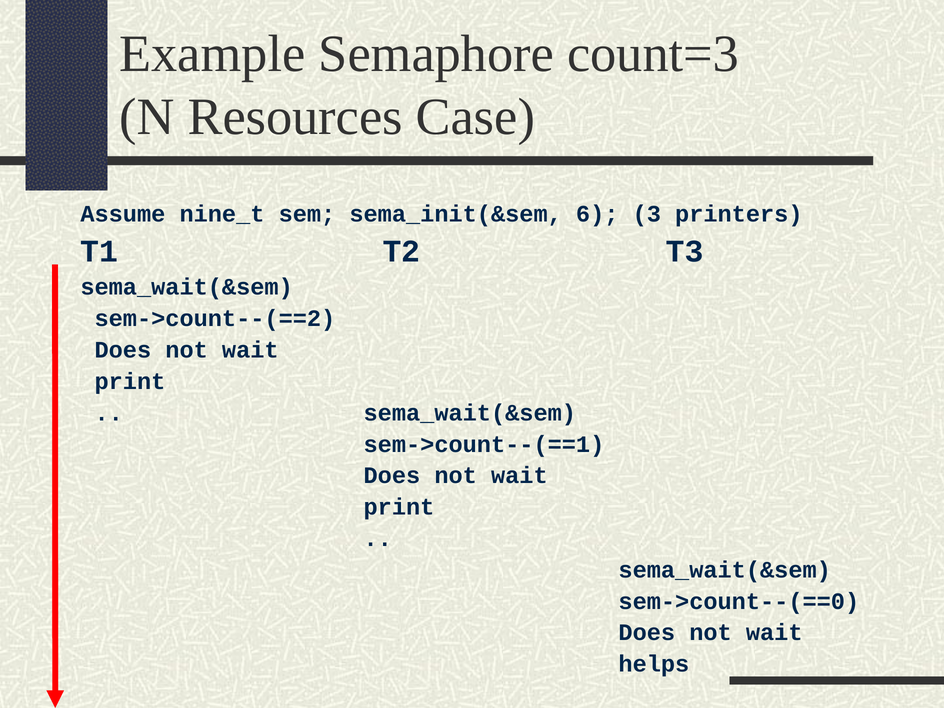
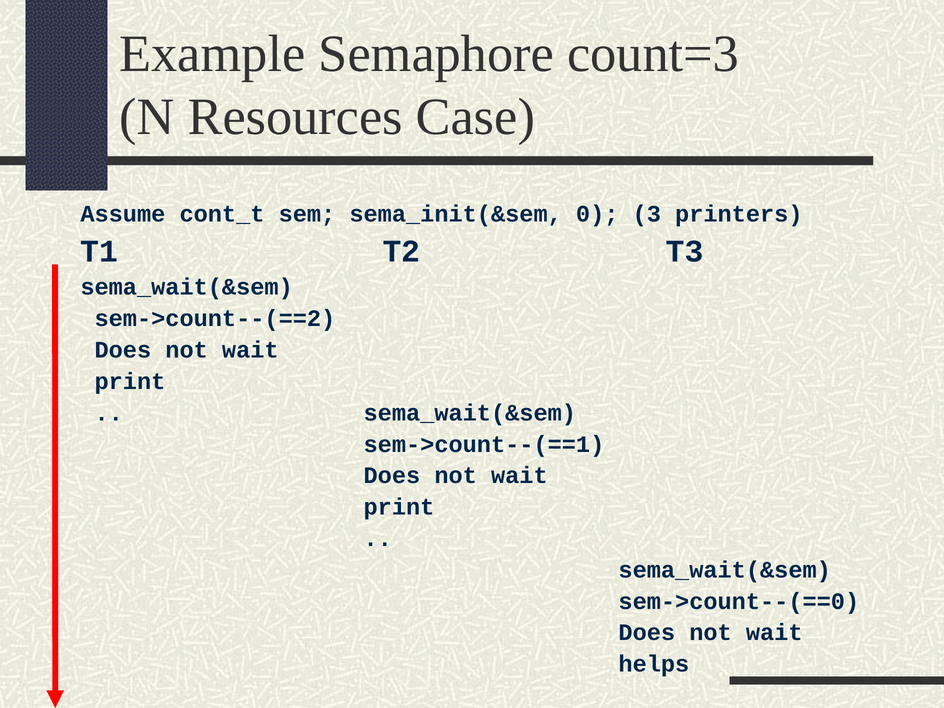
nine_t: nine_t -> cont_t (222, 214)
6: 6 -> 0 (597, 214)
